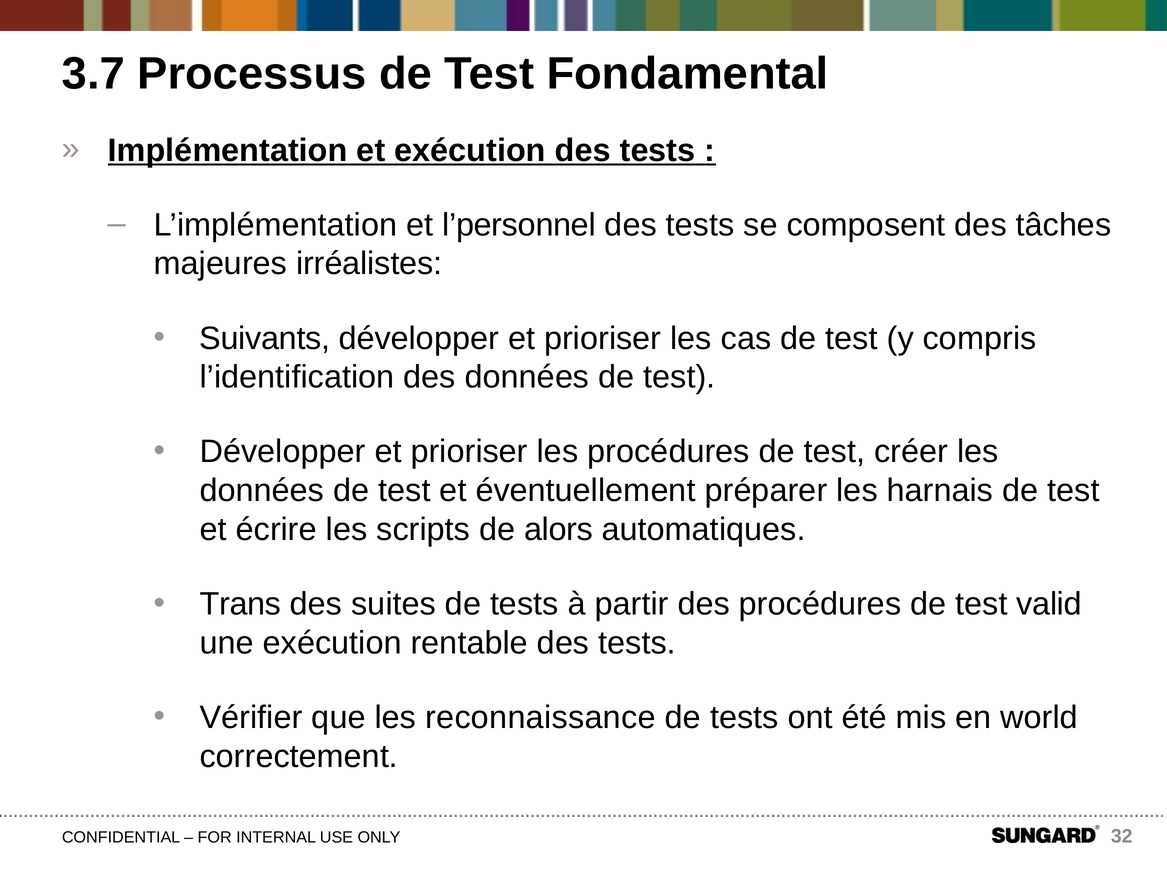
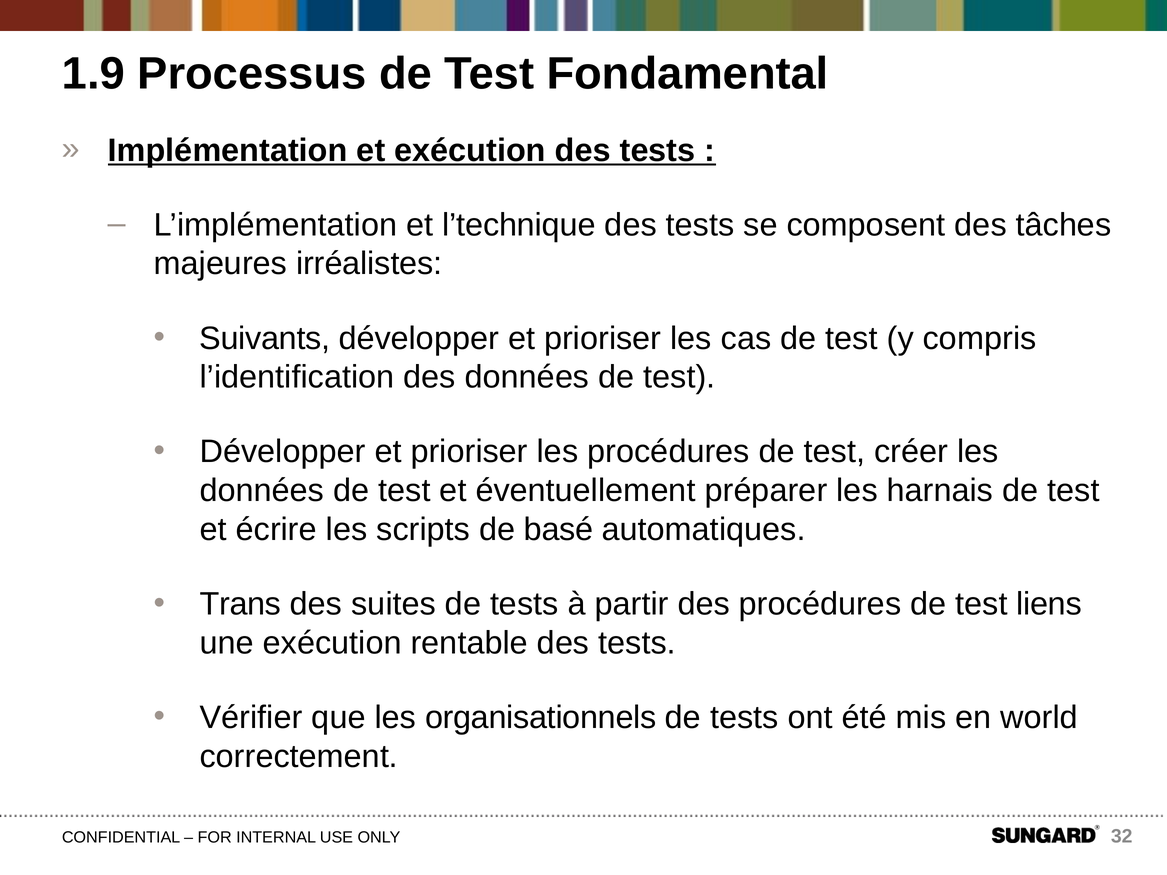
3.7: 3.7 -> 1.9 (93, 74)
l’personnel: l’personnel -> l’technique (519, 225)
alors: alors -> basé (559, 530)
valid: valid -> liens (1049, 604)
reconnaissance: reconnaissance -> organisationnels (541, 718)
